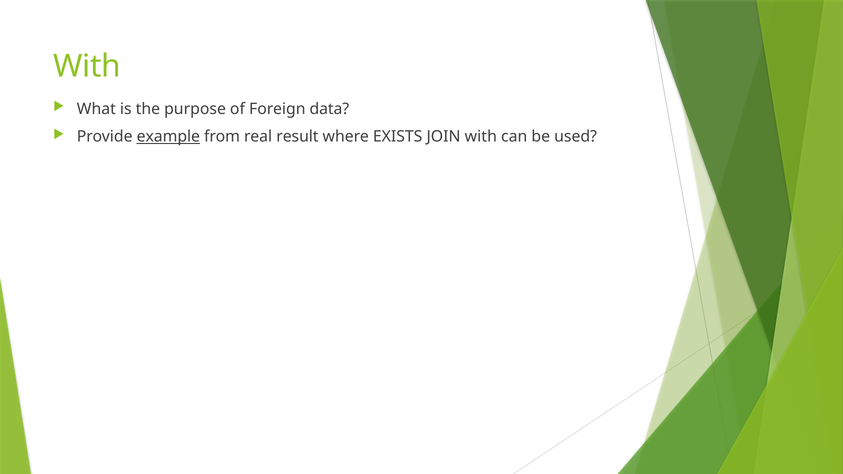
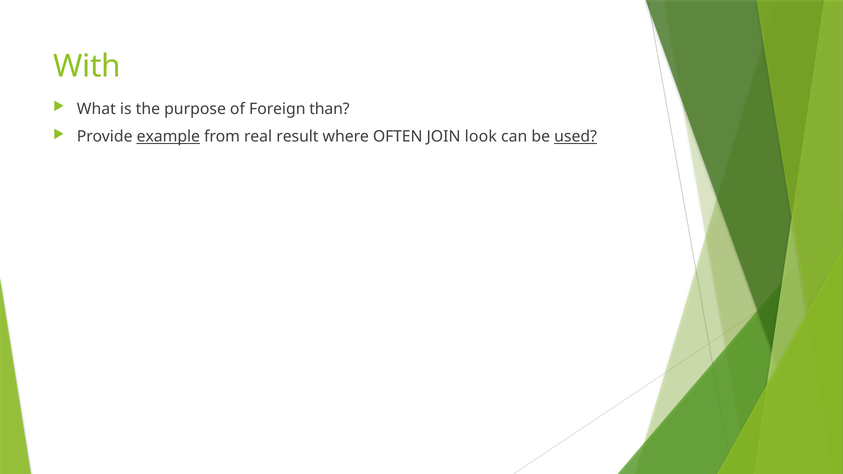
data: data -> than (329, 109)
EXISTS: EXISTS -> OFTEN (398, 137)
JOIN with: with -> look (481, 137)
used underline: none -> present (576, 137)
